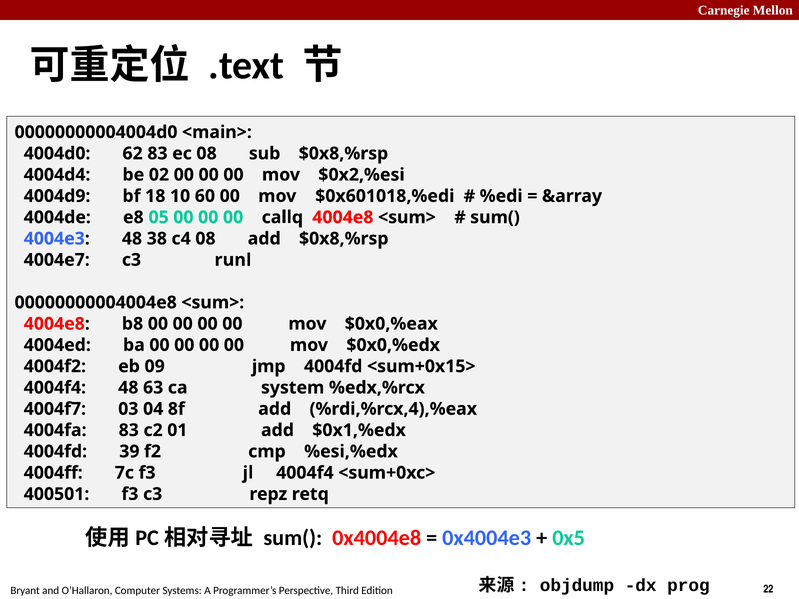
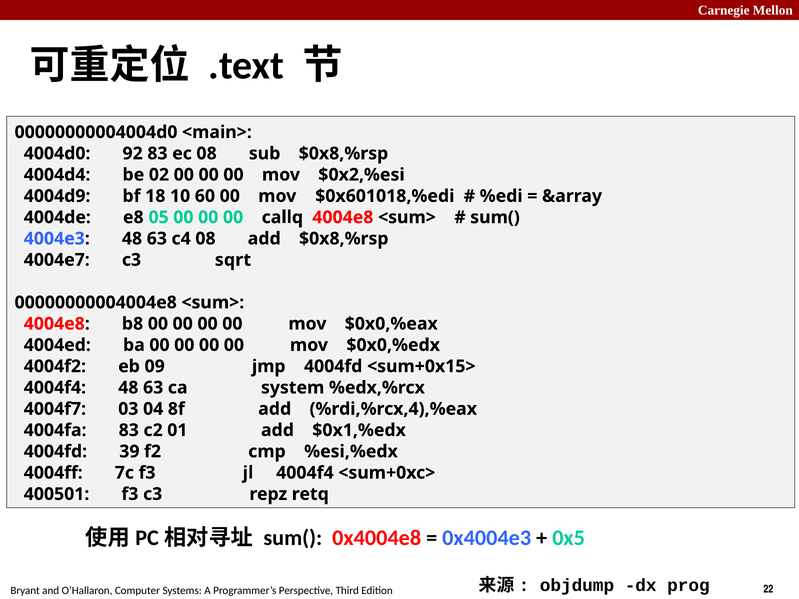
62: 62 -> 92 (133, 154)
4004e3 48 38: 38 -> 63 (157, 239)
runl: runl -> sqrt (233, 260)
